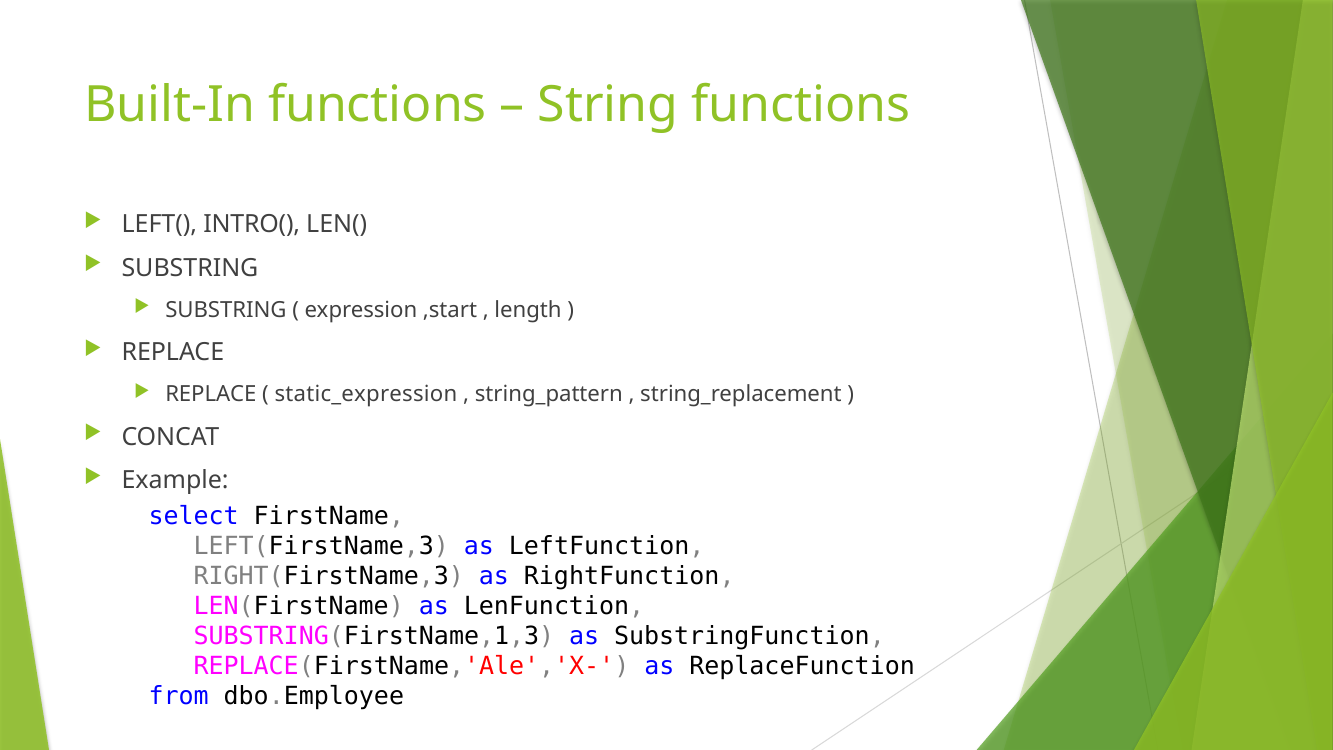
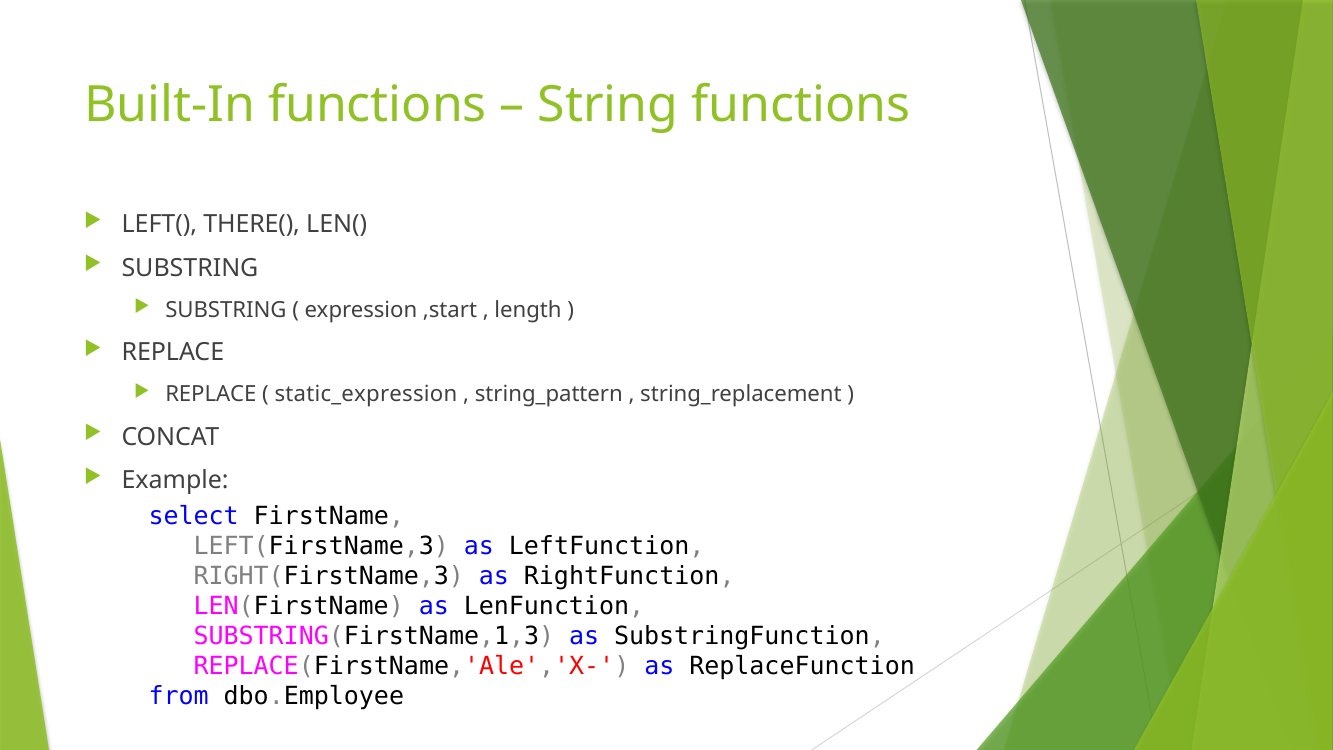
INTRO(: INTRO( -> THERE( (252, 224)
